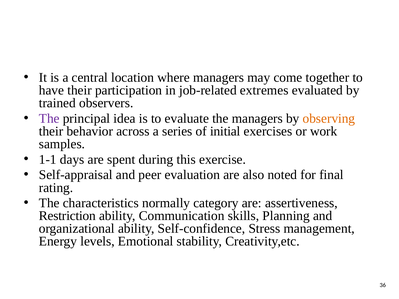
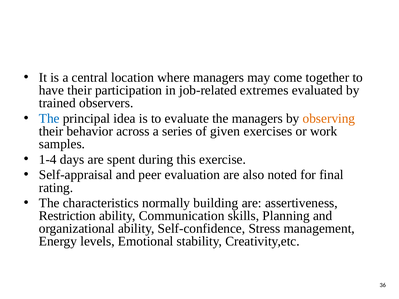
The colour: purple -> blue (49, 119)
initial: initial -> given (225, 131)
1-1: 1-1 -> 1-4 (48, 160)
category: category -> building (216, 203)
